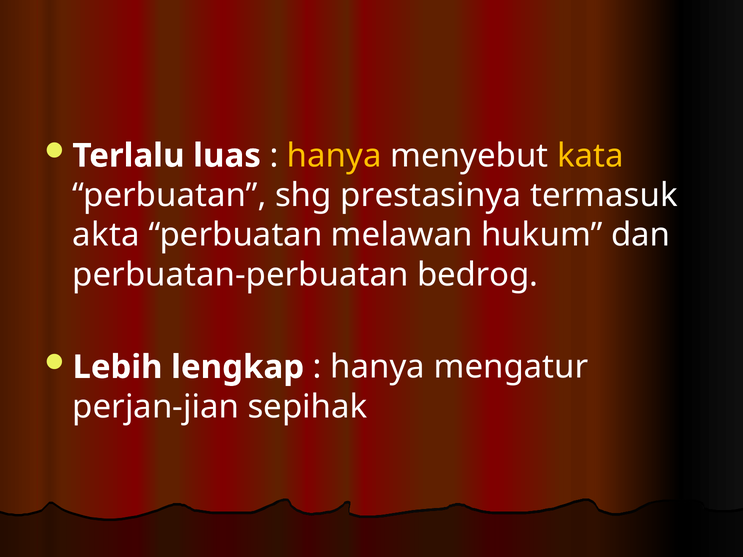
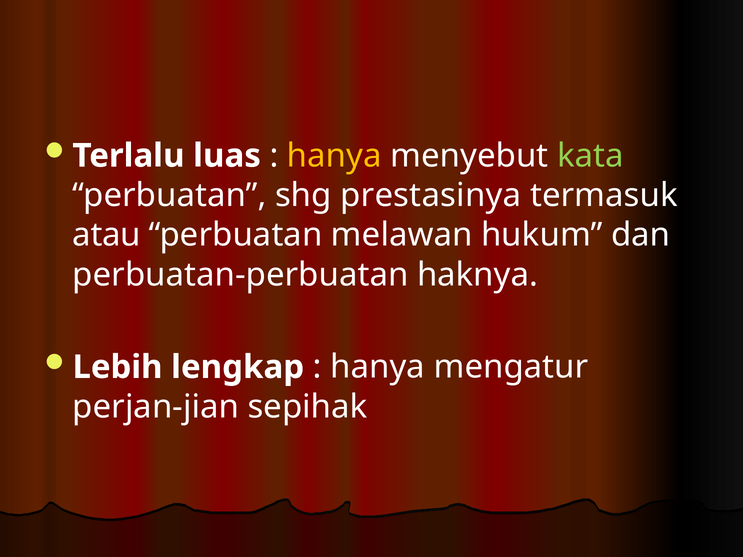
kata colour: yellow -> light green (590, 156)
akta: akta -> atau (107, 235)
bedrog: bedrog -> haknya (477, 275)
